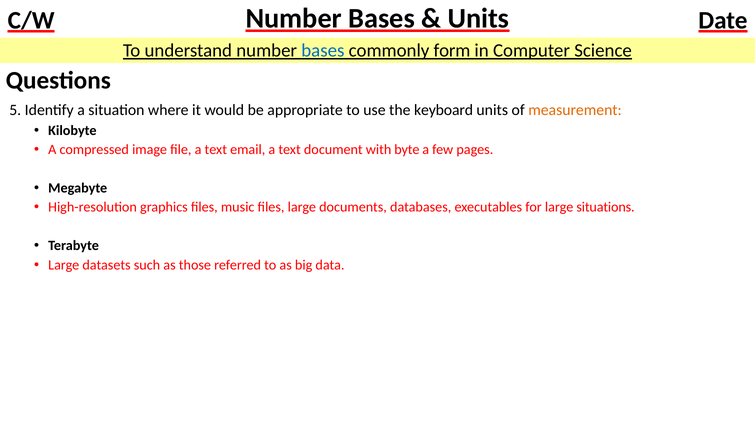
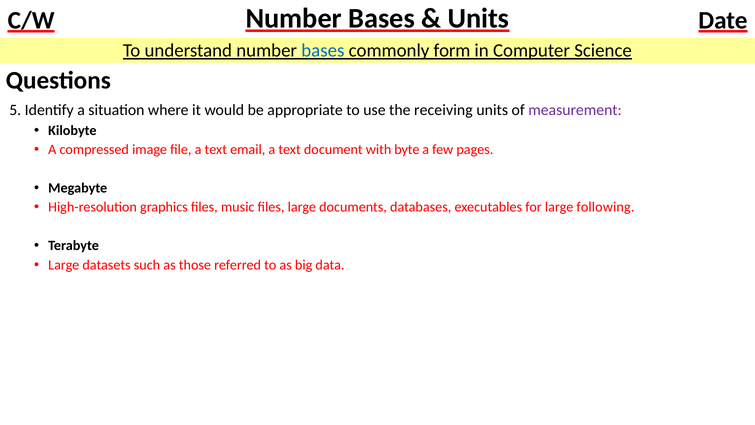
keyboard: keyboard -> receiving (443, 110)
measurement colour: orange -> purple (575, 110)
situations: situations -> following (605, 207)
